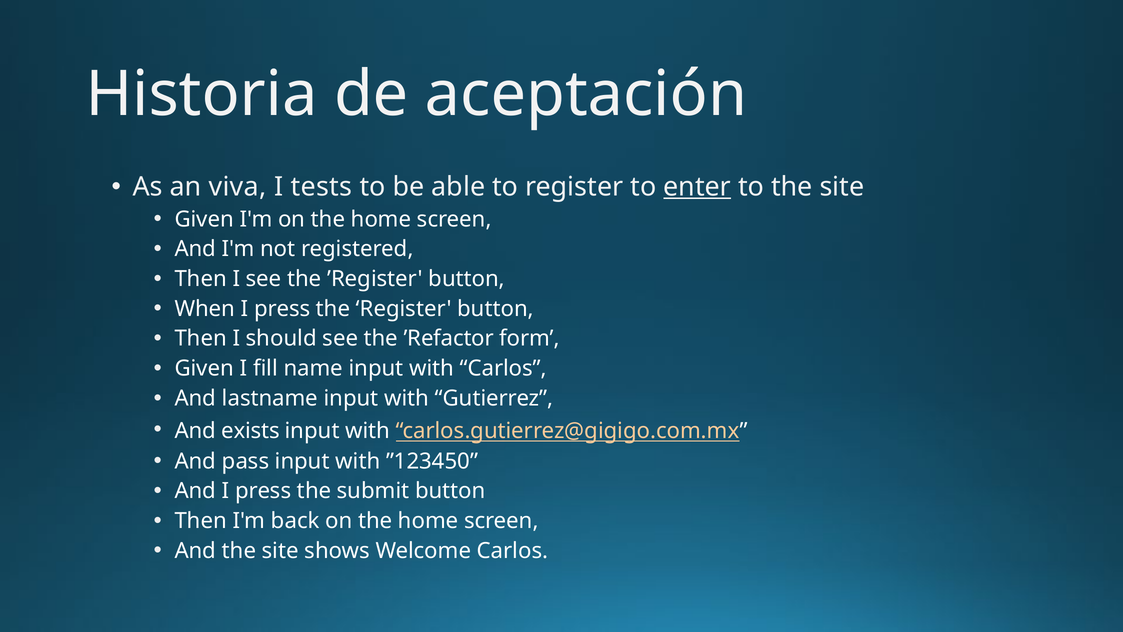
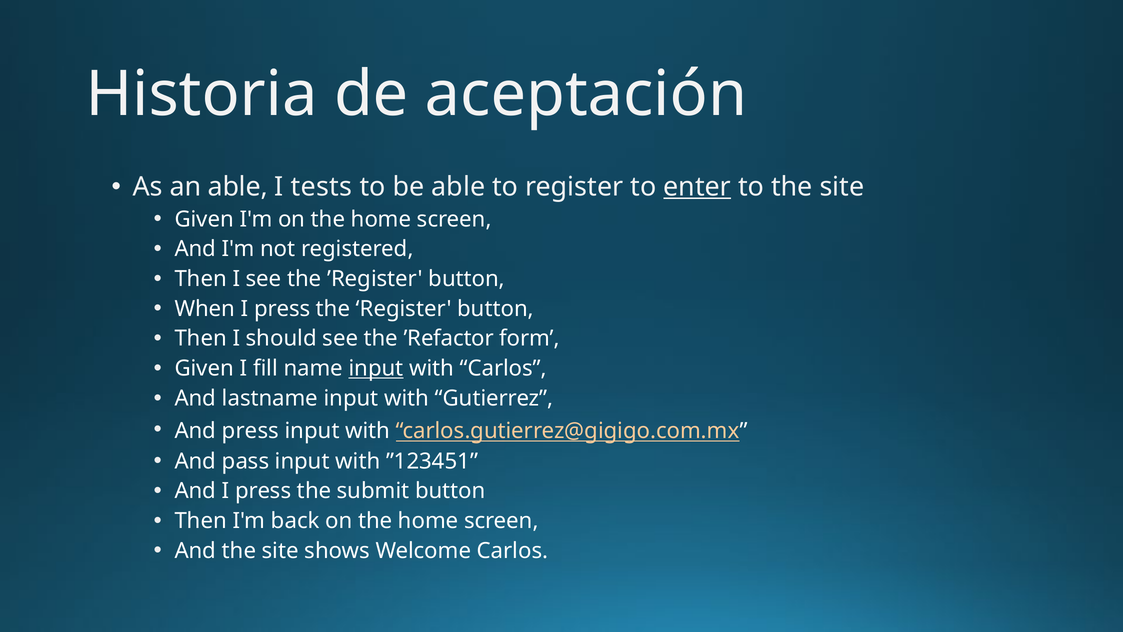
an viva: viva -> able (238, 187)
input underline: none -> present (376, 368)
And exists: exists -> press (250, 431)
”123450: ”123450 -> ”123451 (432, 461)
